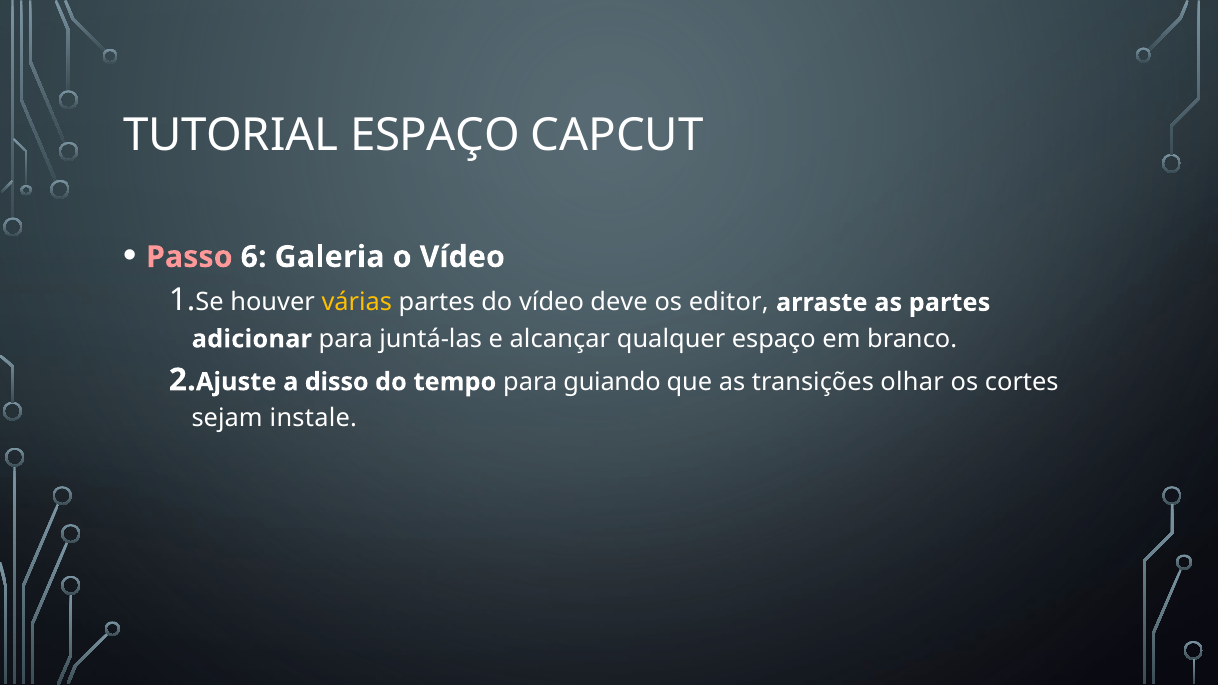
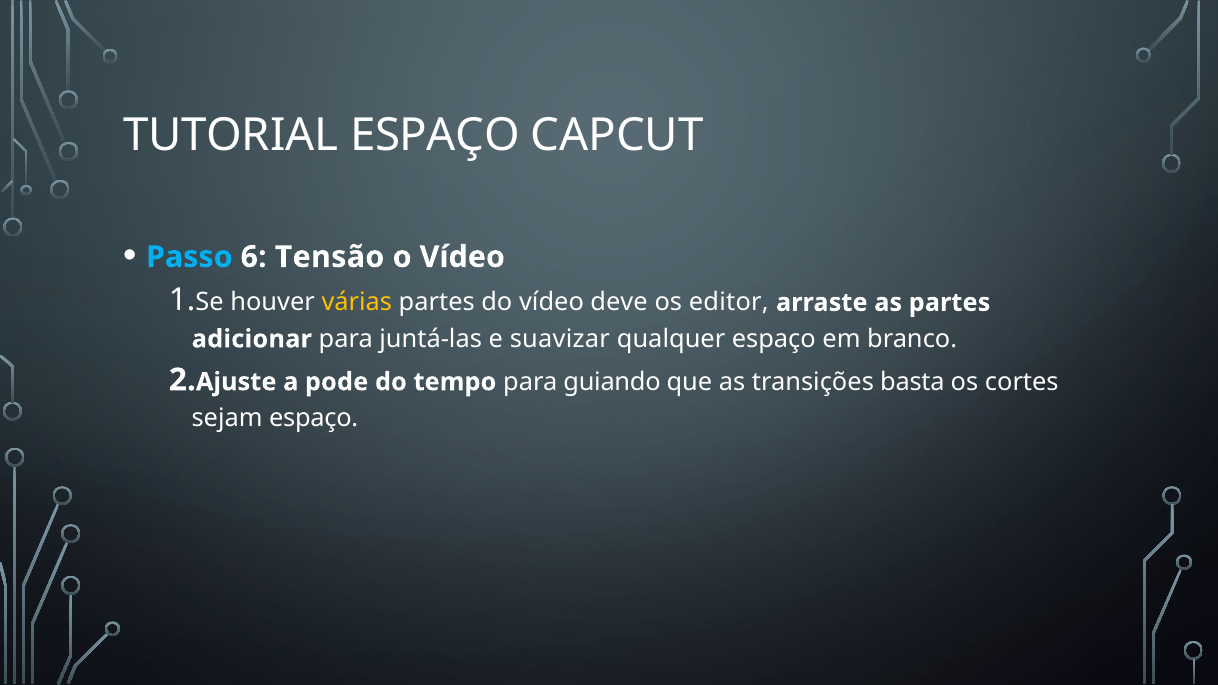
Passo colour: pink -> light blue (189, 257)
Galeria: Galeria -> Tensão (330, 257)
alcançar: alcançar -> suavizar (560, 339)
disso: disso -> pode (337, 382)
olhar: olhar -> basta (912, 382)
sejam instale: instale -> espaço (314, 419)
